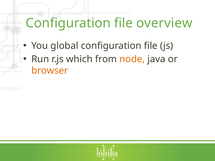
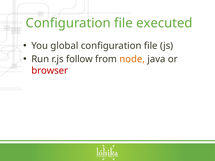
overview: overview -> executed (164, 23)
which: which -> follow (79, 59)
browser colour: orange -> red (50, 71)
